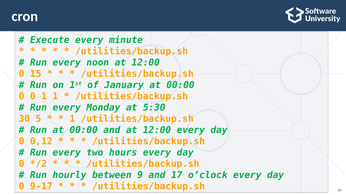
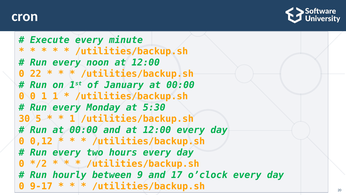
15: 15 -> 22 (36, 74)
